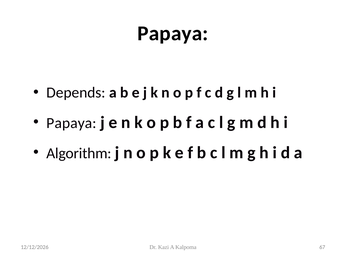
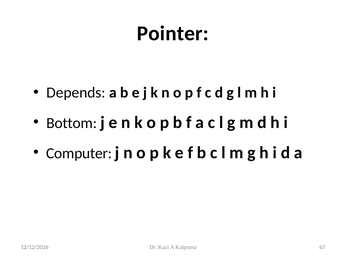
Papaya: Papaya -> Pointer (173, 33)
Papaya: Papaya -> Bottom (72, 123)
Algorithm: Algorithm -> Computer (79, 154)
